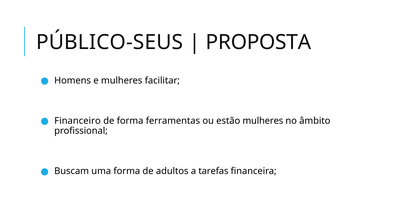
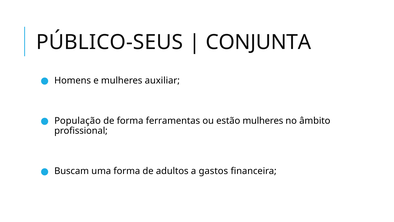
PROPOSTA: PROPOSTA -> CONJUNTA (258, 42)
facilitar: facilitar -> auxiliar (162, 80)
Financeiro: Financeiro -> População (78, 121)
tarefas: tarefas -> gastos (213, 171)
